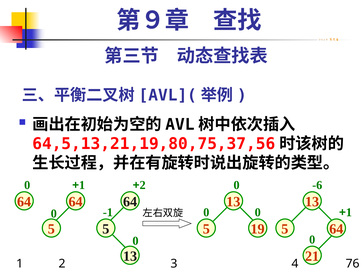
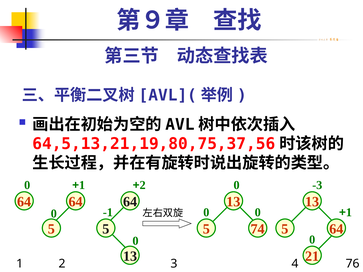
-6: -6 -> -3 (317, 185)
19: 19 -> 74 (258, 229)
